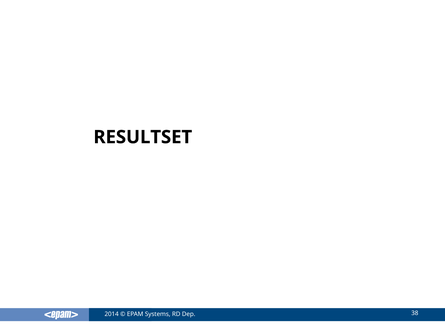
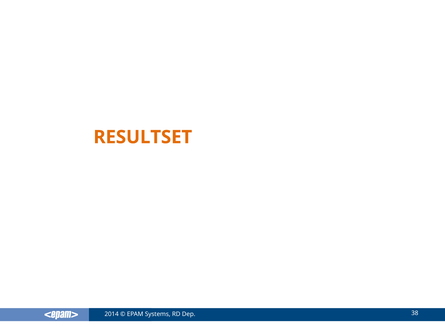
RESULTSET colour: black -> orange (143, 137)
